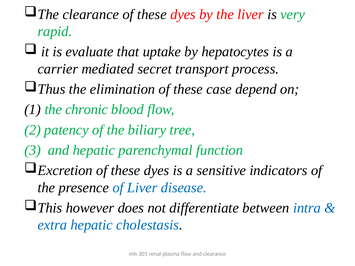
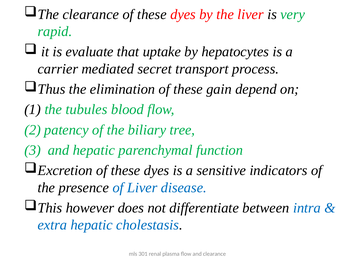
case: case -> gain (219, 89)
chronic: chronic -> tubules (87, 110)
